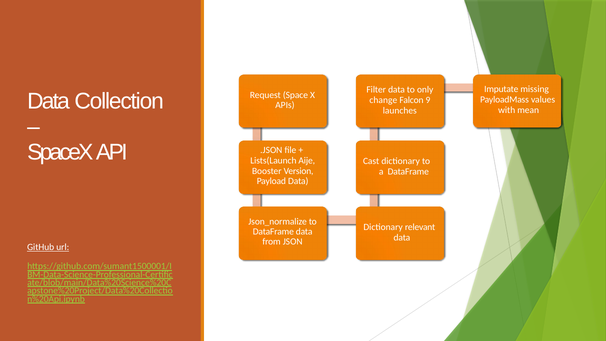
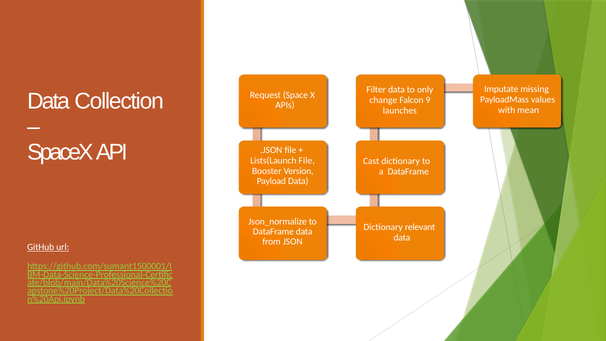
Lists(Launch Aije: Aije -> File (307, 161)
